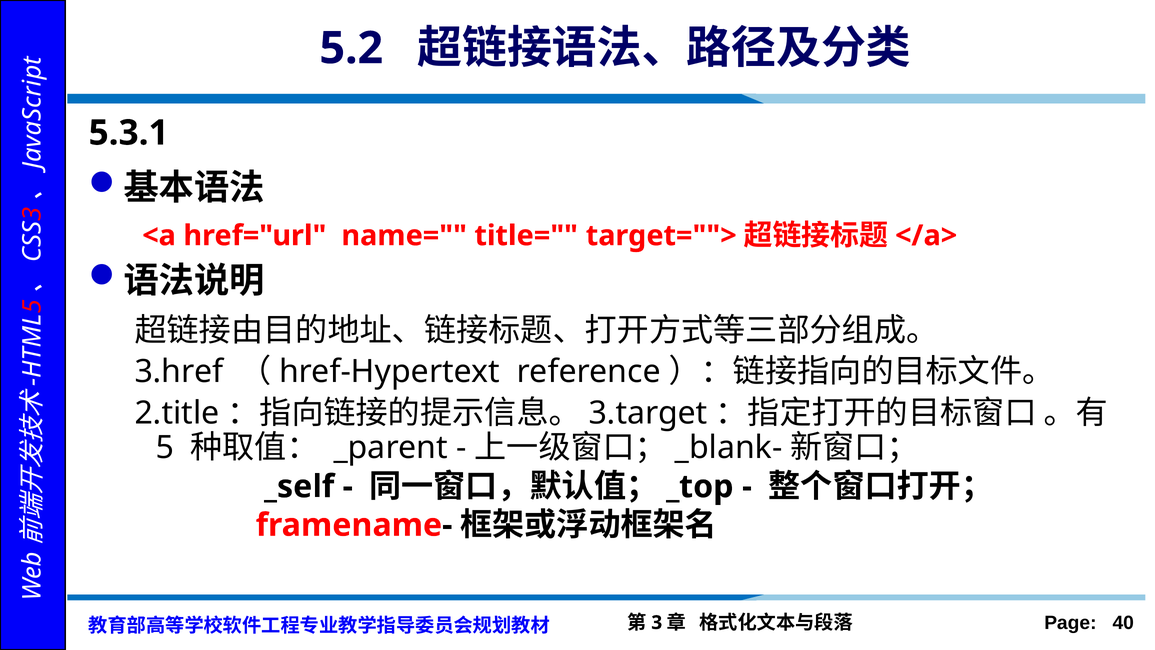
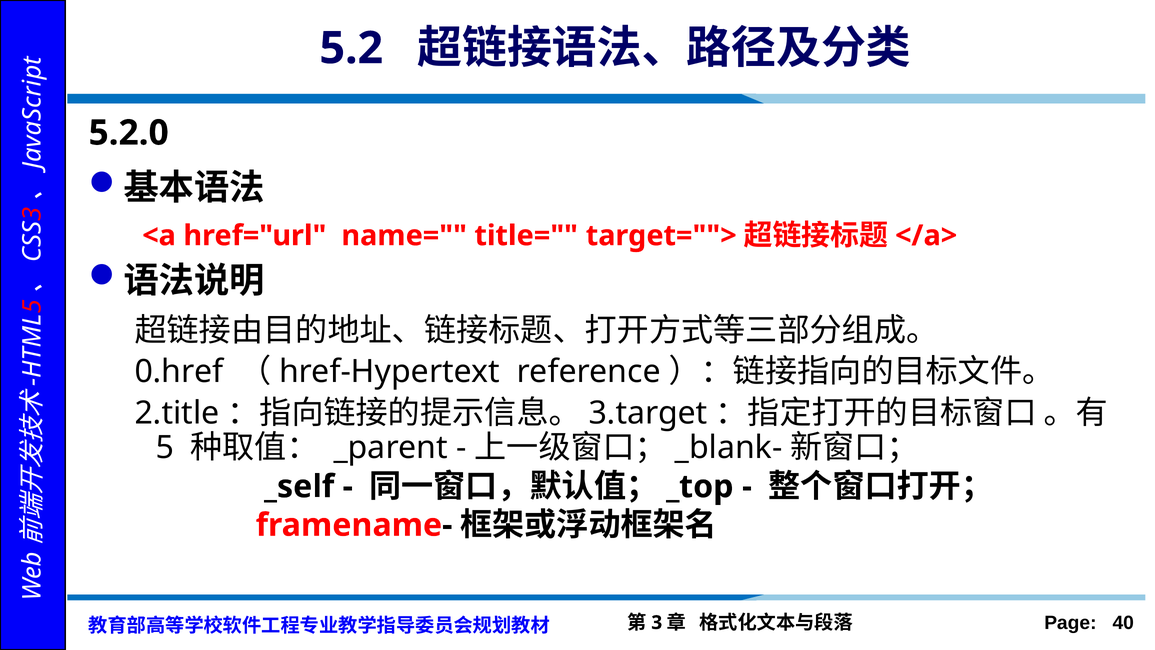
5.3.1: 5.3.1 -> 5.2.0 (129, 133)
3.href: 3.href -> 0.href (179, 372)
